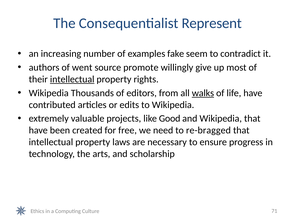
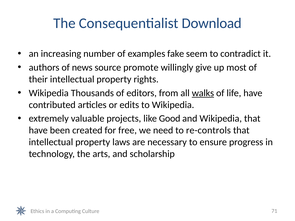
Represent: Represent -> Download (212, 23)
went: went -> news (82, 68)
intellectual underline: present -> none (72, 79)
re-bragged: re-bragged -> re-controls (208, 130)
